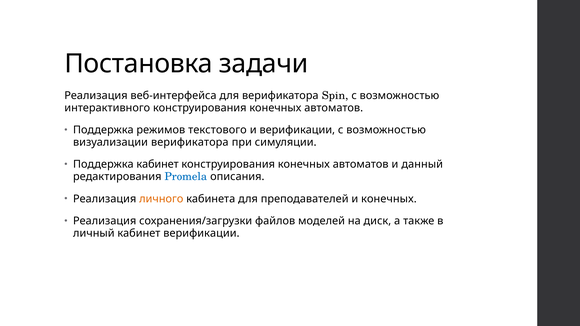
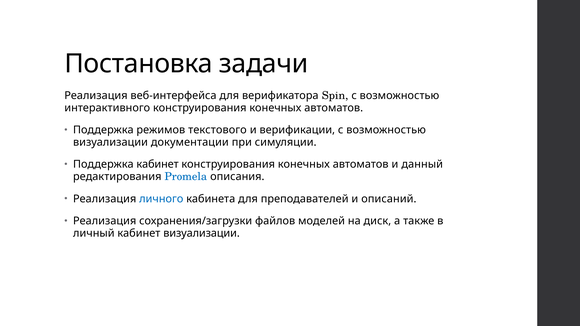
визуализации верификатора: верификатора -> документации (190, 142)
личного colour: orange -> blue (161, 199)
и конечных: конечных -> описаний (389, 199)
кабинет верификации: верификации -> визуализации (202, 233)
